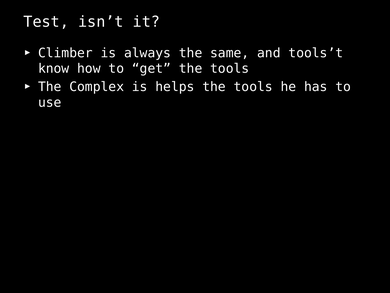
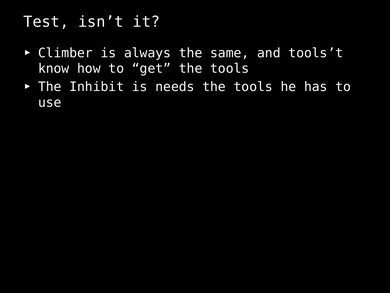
Complex: Complex -> Inhibit (97, 87)
helps: helps -> needs (175, 87)
